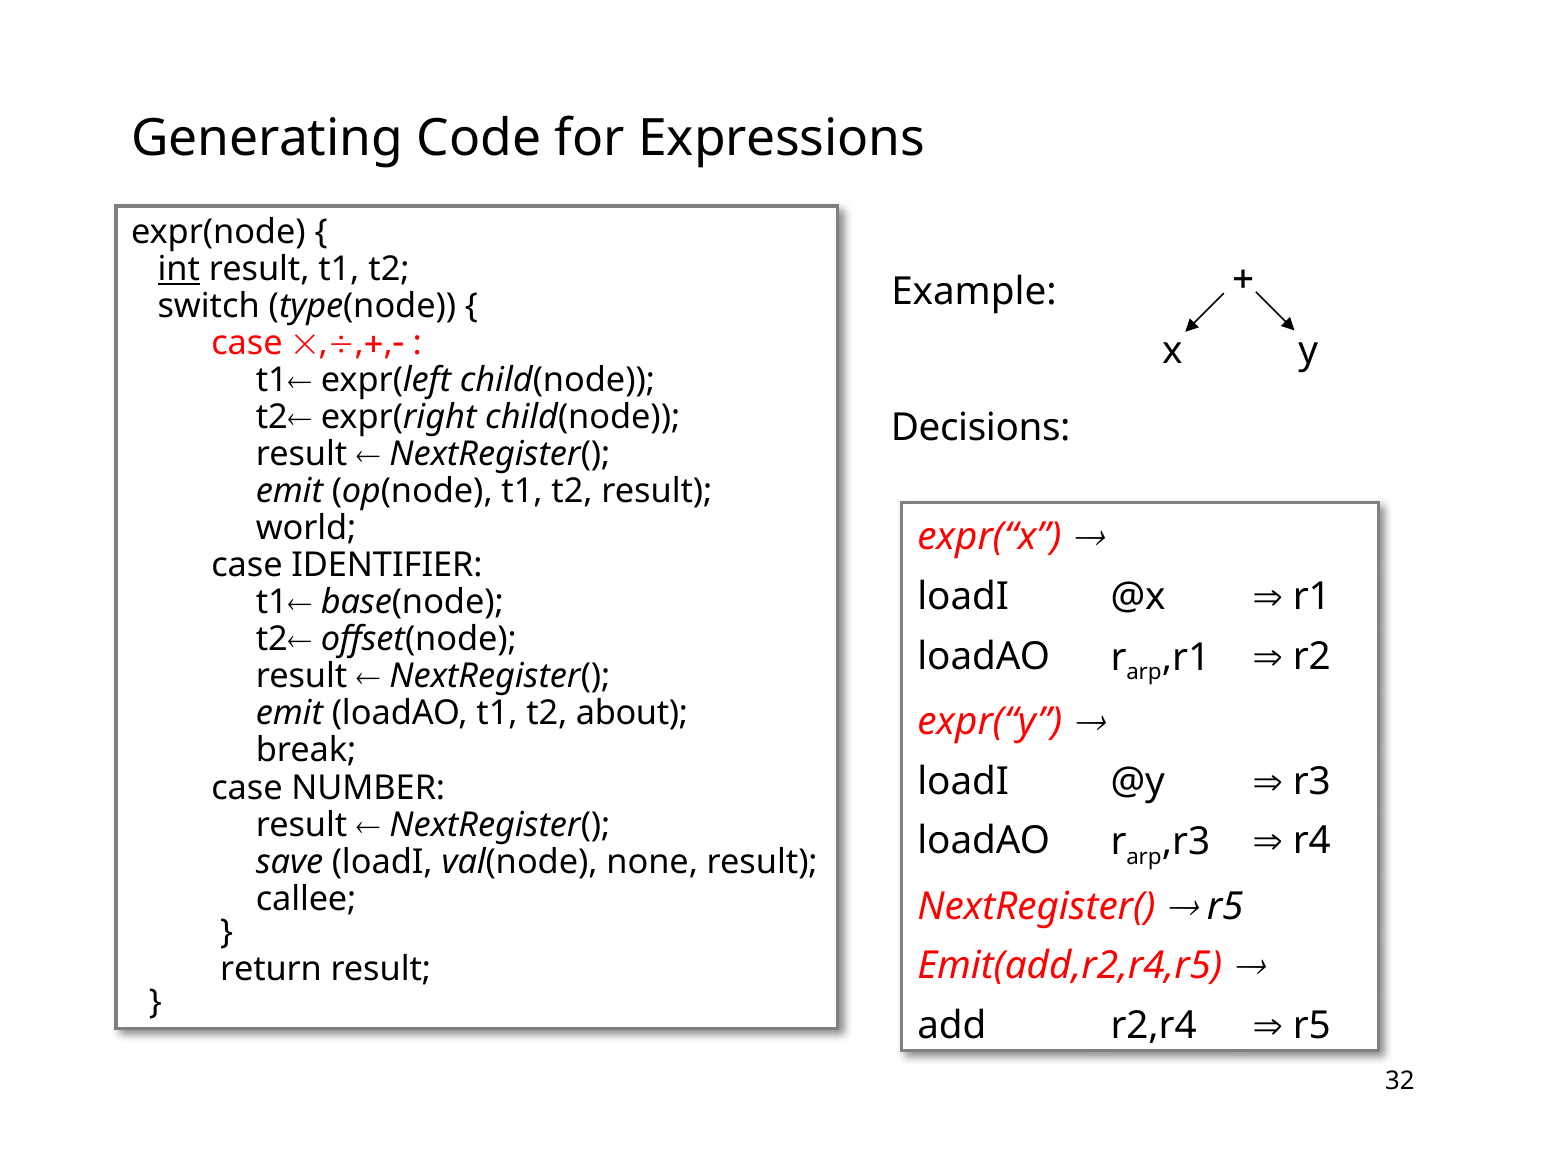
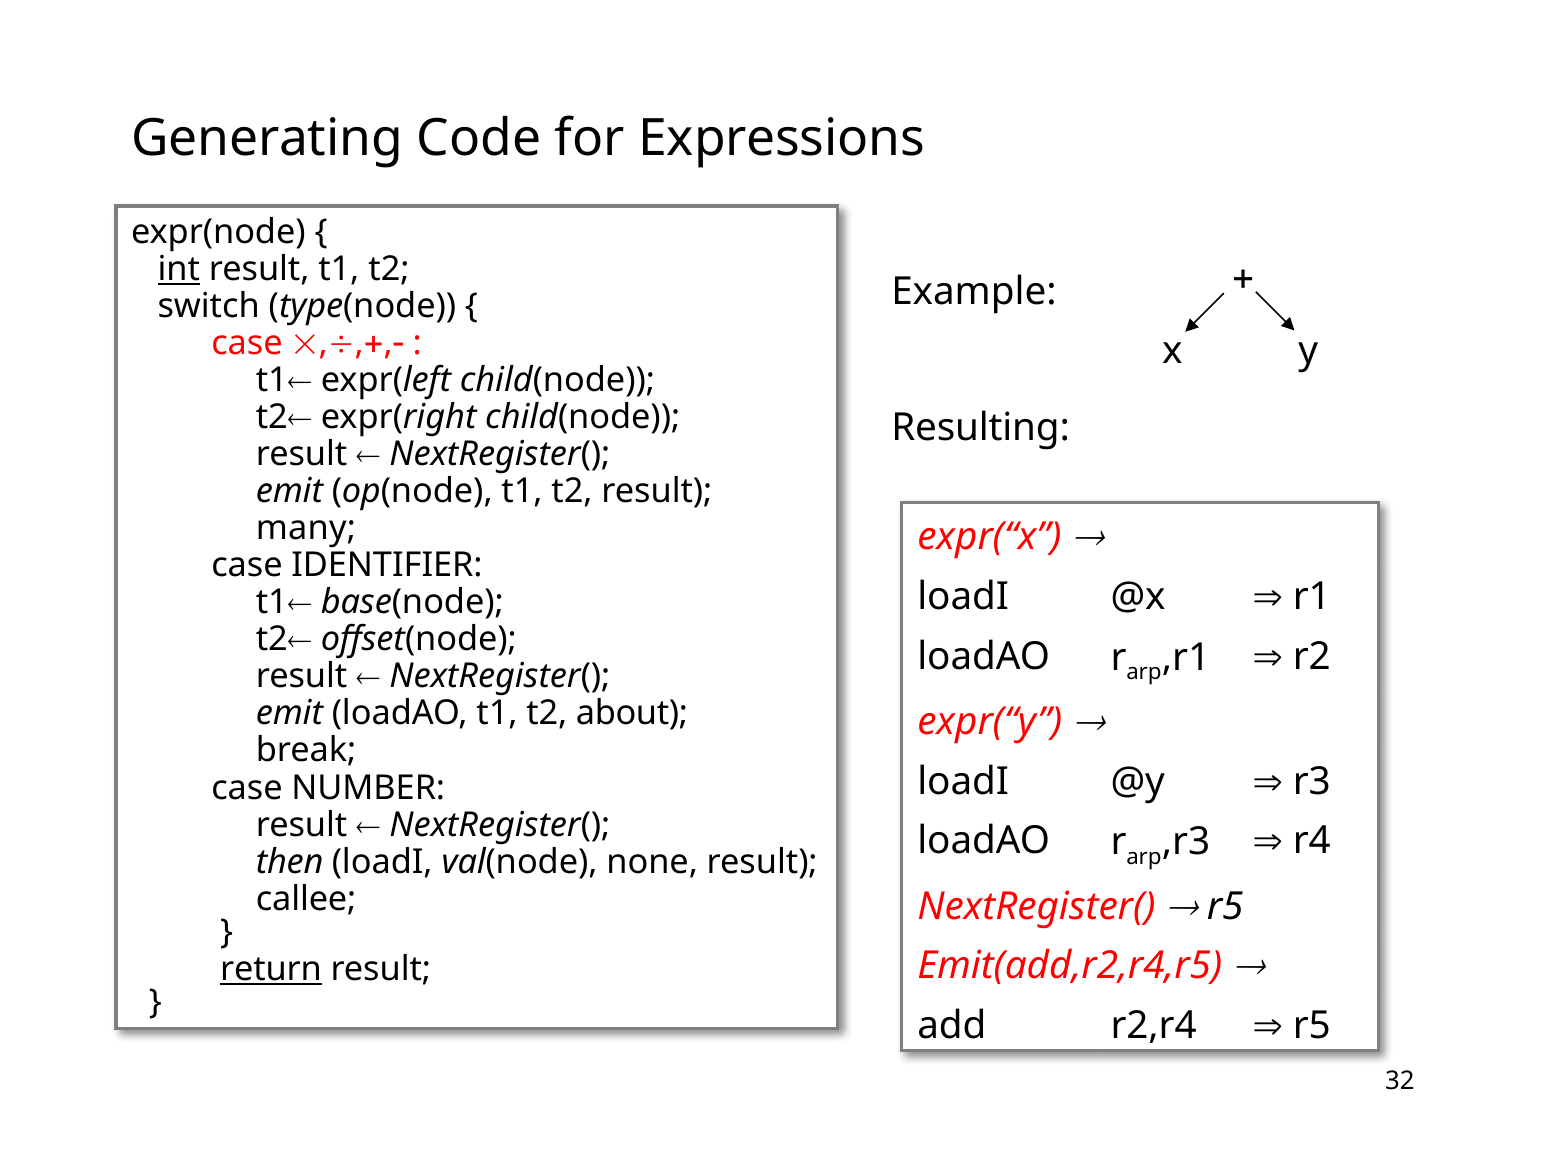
Decisions: Decisions -> Resulting (981, 428)
world: world -> many (306, 529)
save: save -> then (290, 862)
return underline: none -> present (271, 969)
